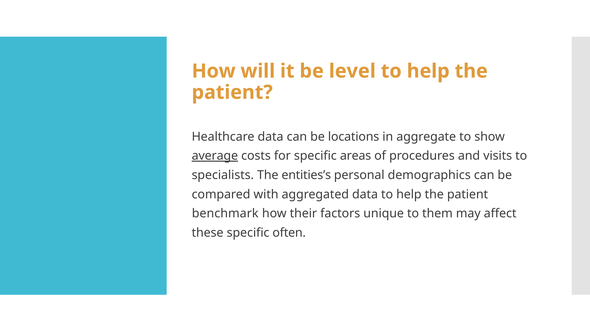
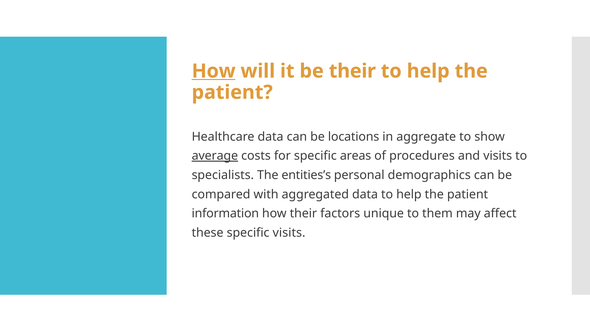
How underline: none -> present (214, 71)
be level: level -> their (352, 71)
benchmark: benchmark -> information (225, 213)
specific often: often -> visits (289, 233)
